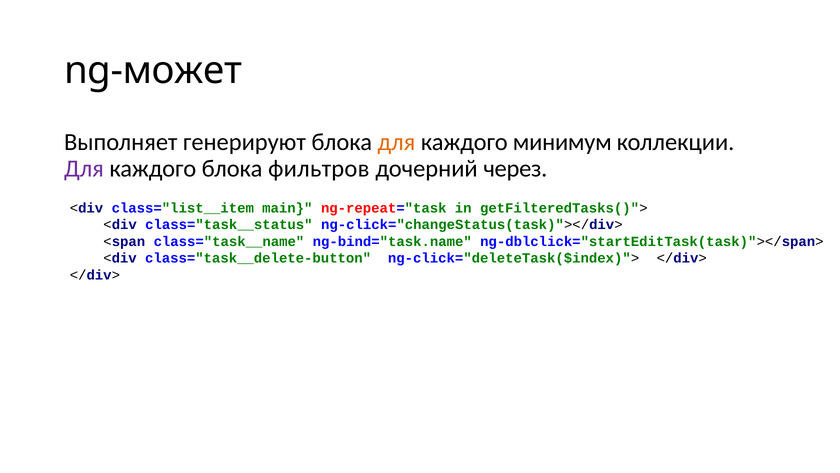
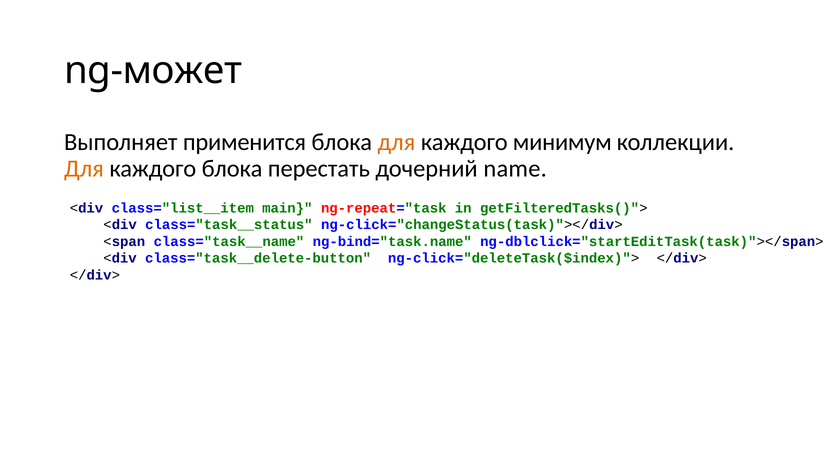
генерируют: генерируют -> применится (245, 142)
Для colour: purple -> orange (84, 168)
фильтров: фильтров -> перестать (319, 168)
через: через -> name (515, 168)
